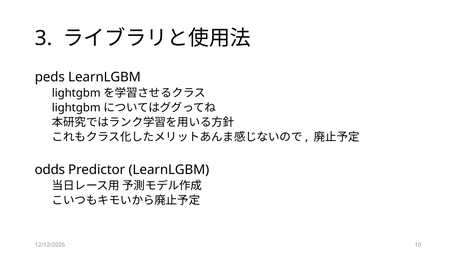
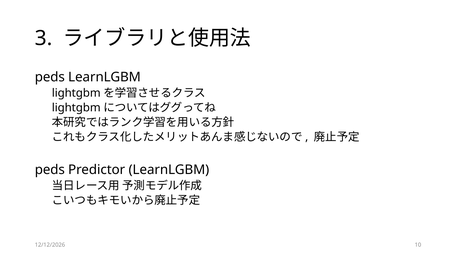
odds: odds -> peds (50, 170)
